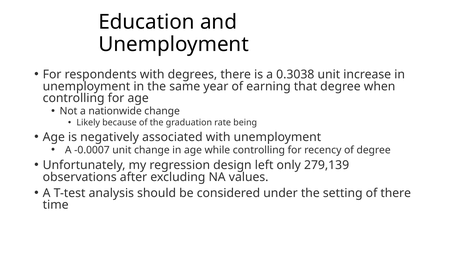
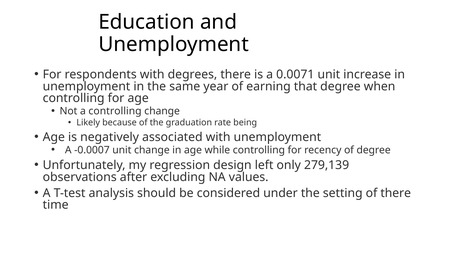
0.3038: 0.3038 -> 0.0071 (295, 75)
a nationwide: nationwide -> controlling (115, 111)
